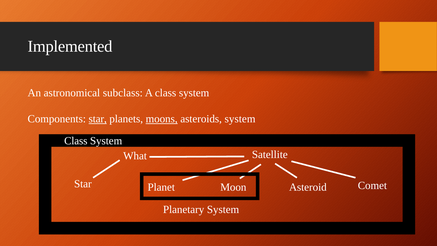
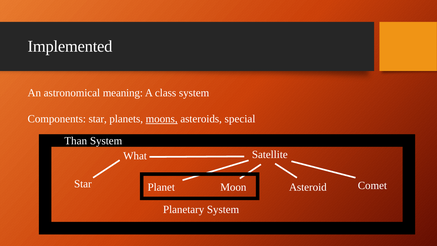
subclass: subclass -> meaning (123, 93)
star underline: present -> none (98, 119)
asteroids system: system -> special (240, 119)
Class: Class -> Than (76, 141)
